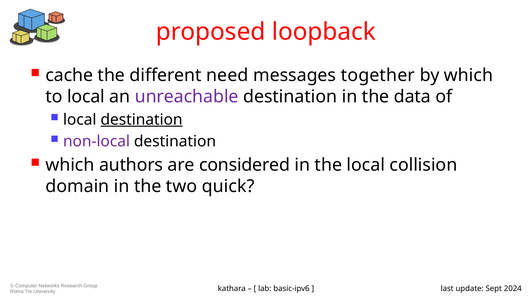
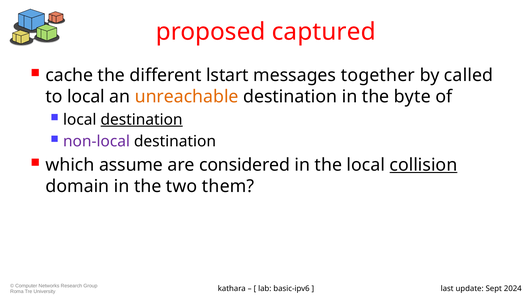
loopback: loopback -> captured (324, 32)
need: need -> lstart (227, 76)
by which: which -> called (469, 76)
unreachable colour: purple -> orange (187, 97)
data: data -> byte (412, 97)
authors: authors -> assume (131, 165)
collision underline: none -> present (423, 165)
quick: quick -> them (228, 186)
